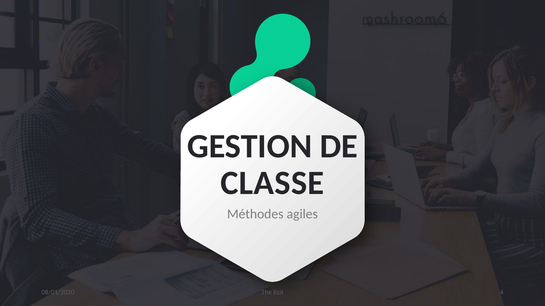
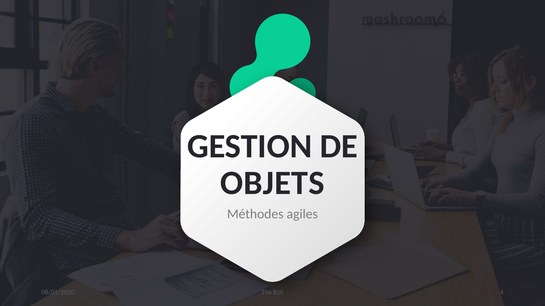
CLASSE: CLASSE -> OBJETS (272, 183)
